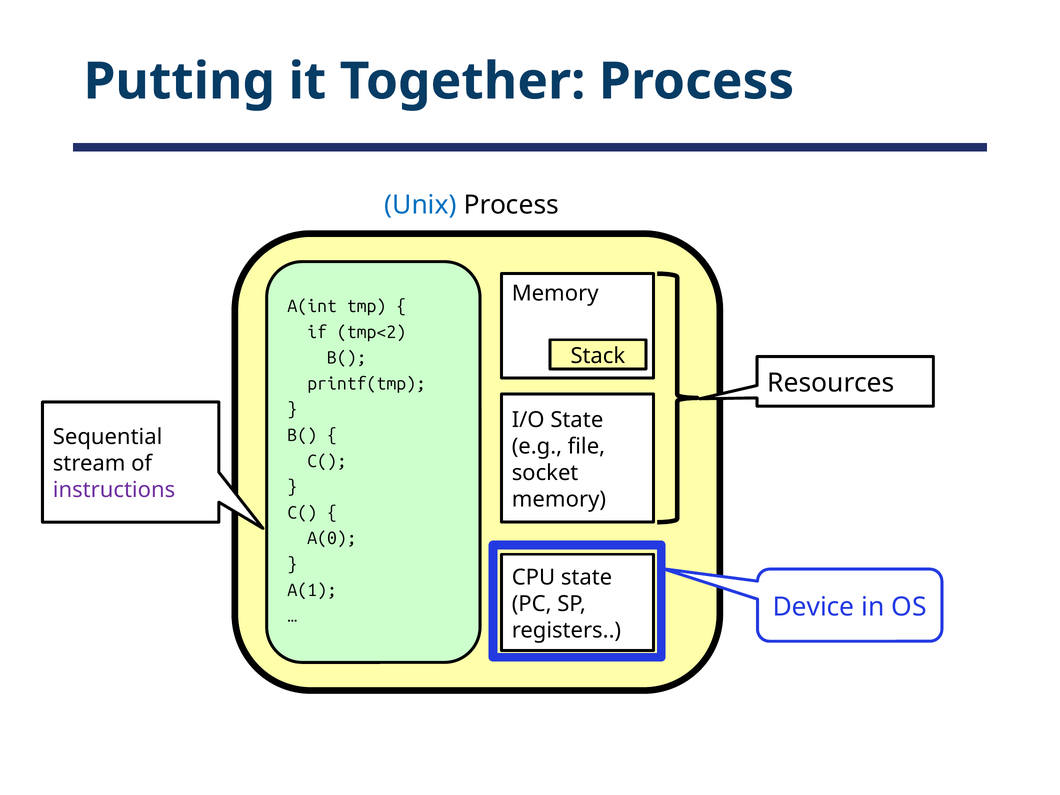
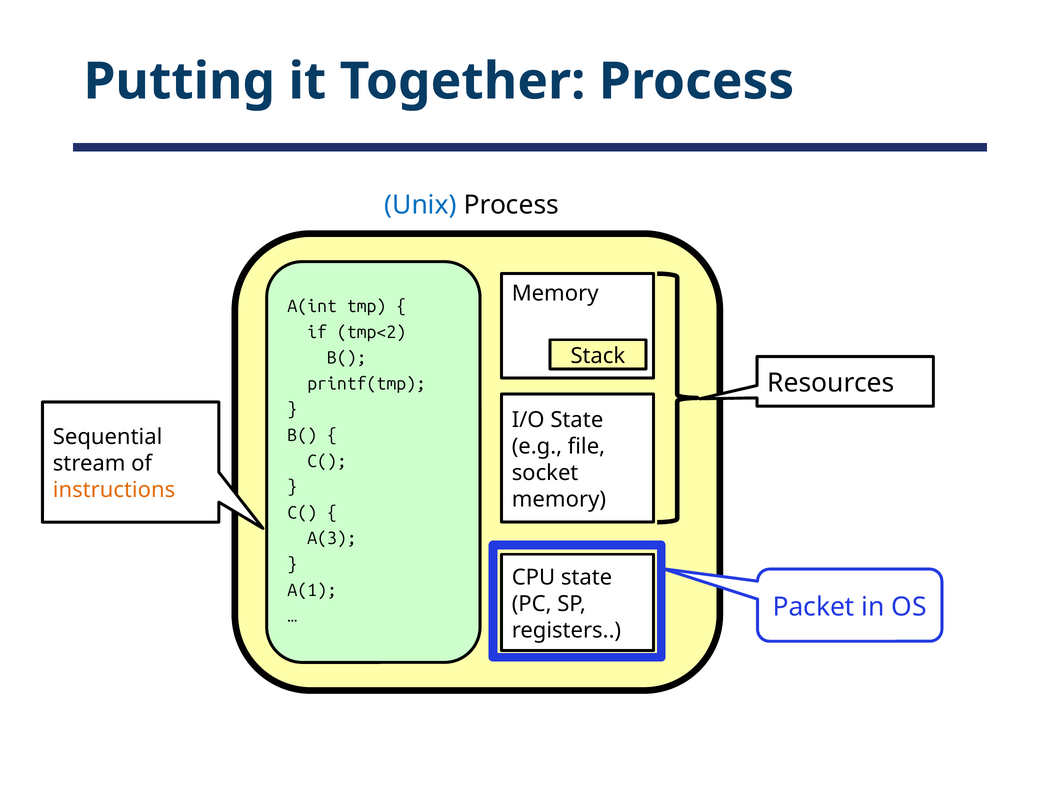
instructions colour: purple -> orange (114, 490)
A(0: A(0 -> A(3 (332, 539)
Device: Device -> Packet (814, 607)
